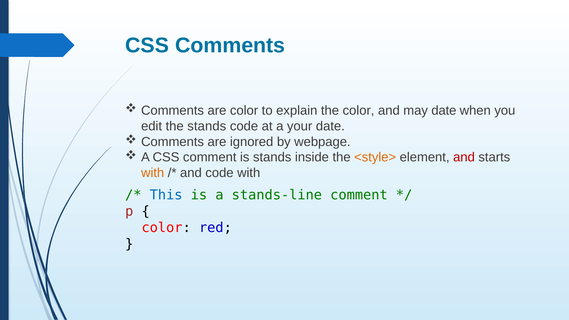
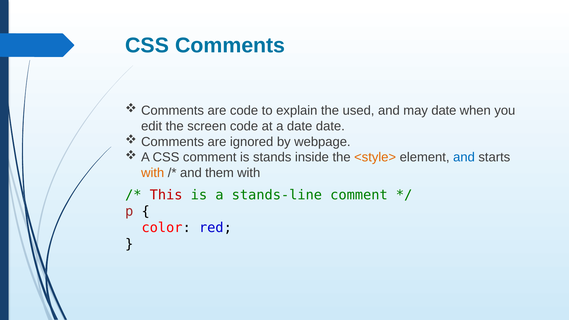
are color: color -> code (244, 110)
the color: color -> used (359, 110)
the stands: stands -> screen (207, 126)
a your: your -> date (300, 126)
and colour: red -> blue (464, 157)
and code: code -> them (220, 173)
This colour: blue -> red (166, 195)
